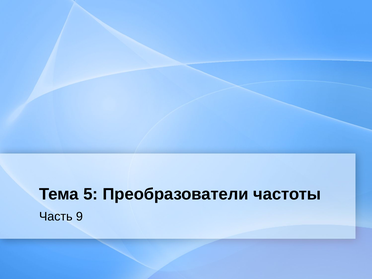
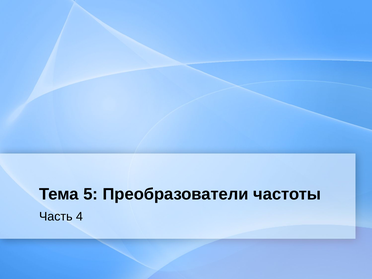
9: 9 -> 4 (79, 217)
